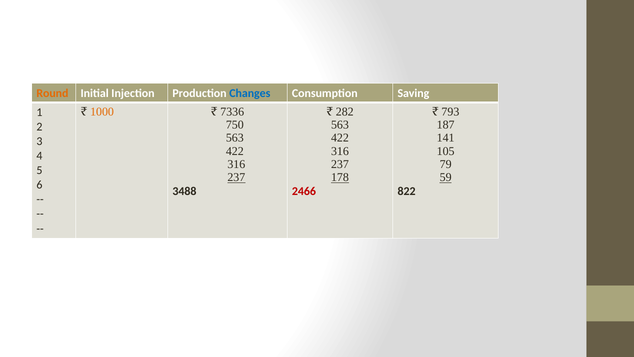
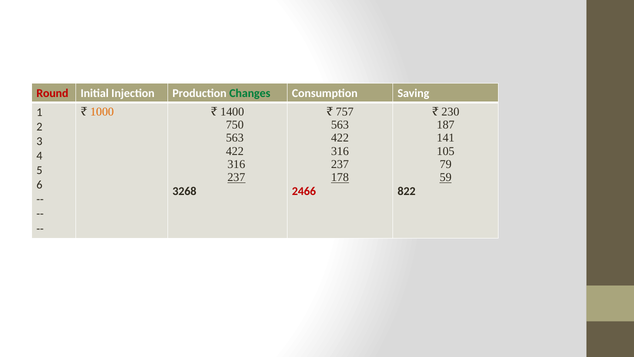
Round colour: orange -> red (52, 93)
Changes colour: blue -> green (250, 93)
7336: 7336 -> 1400 (232, 112)
282: 282 -> 757 (345, 112)
793: 793 -> 230 (450, 112)
3488: 3488 -> 3268 (184, 191)
